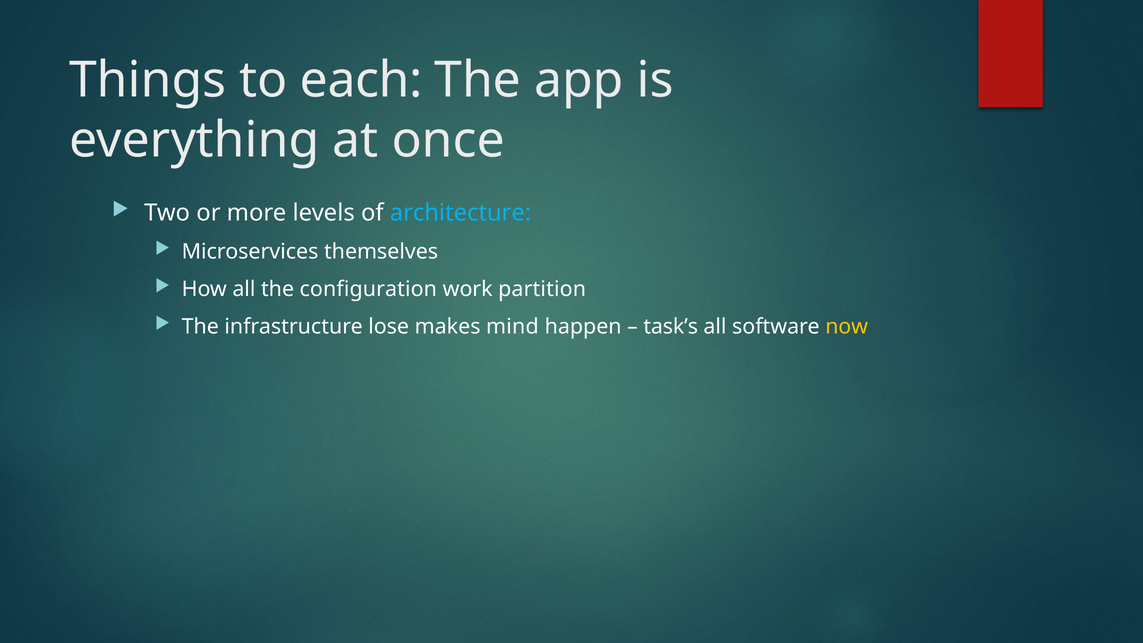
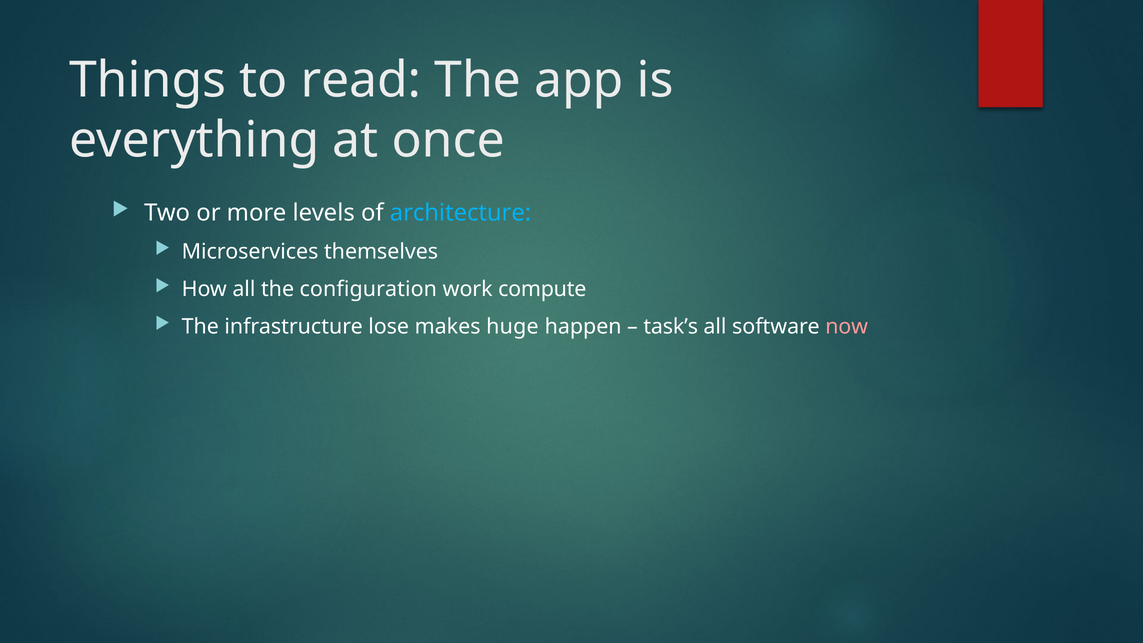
each: each -> read (361, 80)
partition: partition -> compute (542, 289)
mind: mind -> huge (512, 327)
now colour: yellow -> pink (847, 327)
